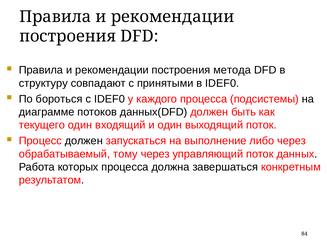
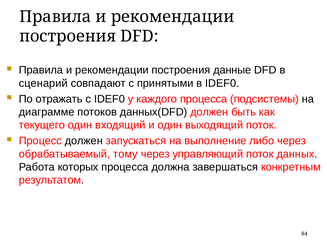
метода: метода -> данные (232, 70)
структуру: структуру -> сценарий (43, 83)
бороться: бороться -> отражать (59, 99)
